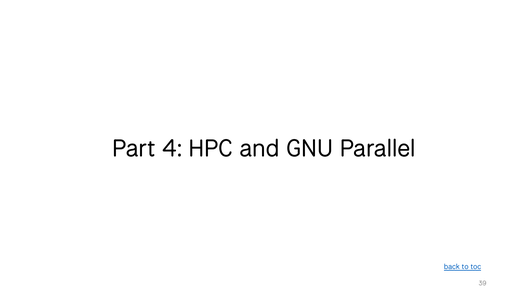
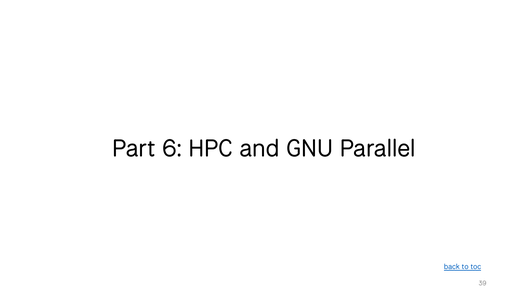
4: 4 -> 6 (172, 148)
